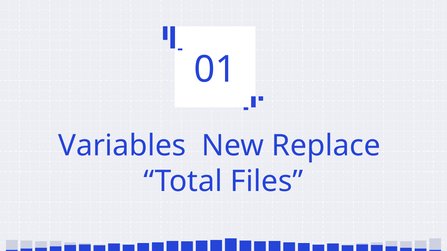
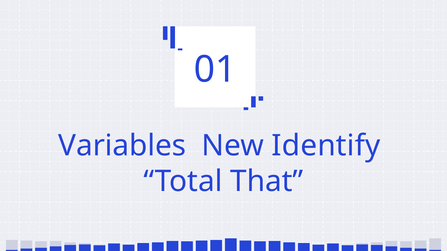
Replace: Replace -> Identify (326, 146)
Files: Files -> That (267, 182)
